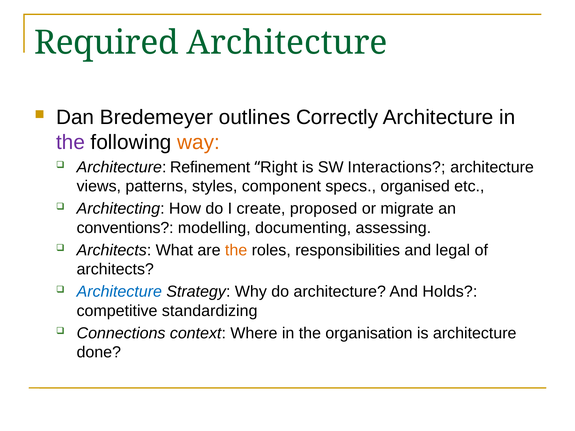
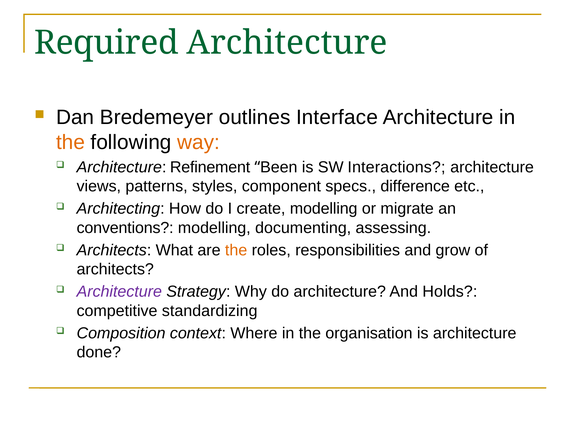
Correctly: Correctly -> Interface (337, 117)
the colour: purple -> orange (70, 142)
Right: Right -> Been (279, 167)
organised: organised -> difference (415, 186)
create proposed: proposed -> modelling (324, 209)
legal: legal -> grow (453, 250)
Architecture colour: blue -> purple (119, 292)
Connections: Connections -> Composition (121, 333)
